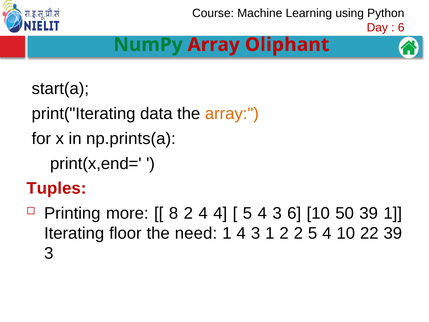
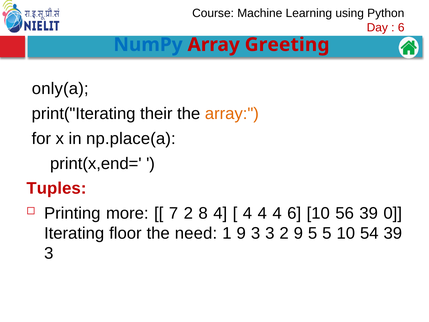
NumPy colour: green -> blue (148, 45)
Oliphant: Oliphant -> Greeting (287, 45)
start(a: start(a -> only(a (60, 89)
data: data -> their (156, 114)
np.prints(a: np.prints(a -> np.place(a (131, 138)
8: 8 -> 7 (174, 213)
2 4: 4 -> 8 (203, 213)
5: 5 -> 4 (247, 213)
3: 3 -> 4 (277, 213)
50: 50 -> 56 (345, 213)
39 1: 1 -> 0 (393, 213)
1 4: 4 -> 9 (241, 233)
3 1: 1 -> 3 (270, 233)
2 2: 2 -> 9 (298, 233)
4: 4 -> 5 (327, 233)
22: 22 -> 54 (369, 233)
